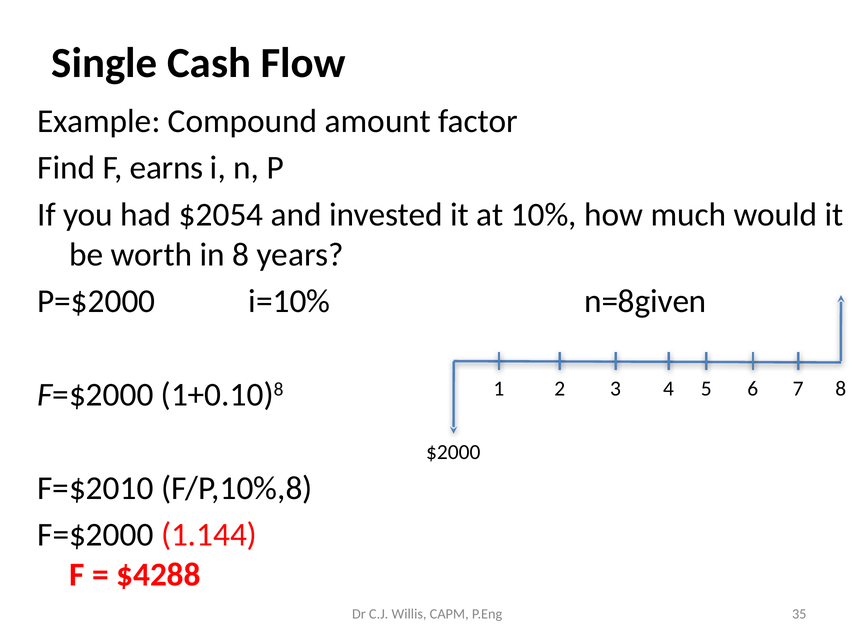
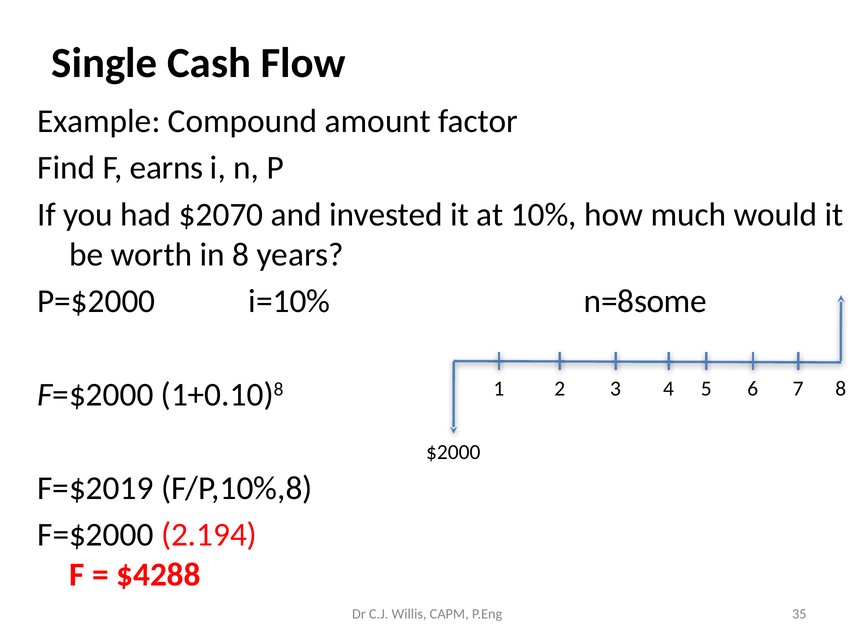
$2054: $2054 -> $2070 (221, 215)
n=8given: n=8given -> n=8some (645, 302)
F=$2010: F=$2010 -> F=$2019 (95, 489)
1.144: 1.144 -> 2.194 (209, 535)
